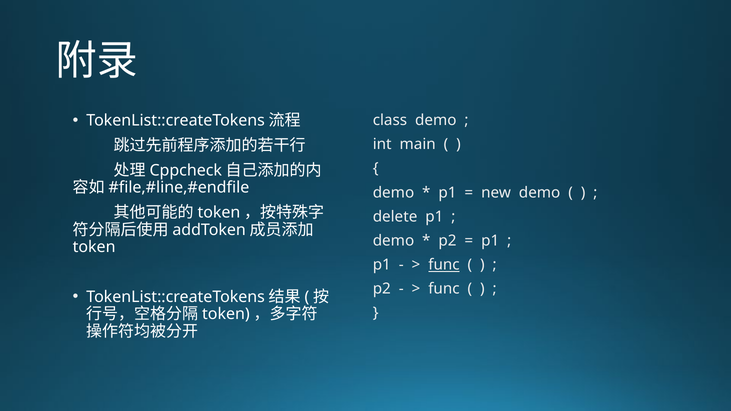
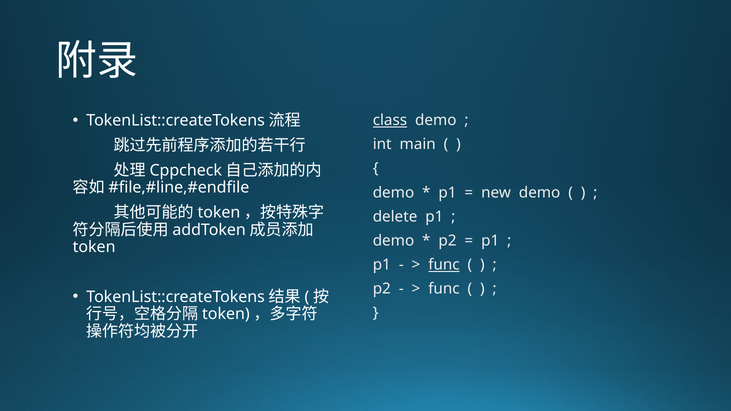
class underline: none -> present (390, 120)
